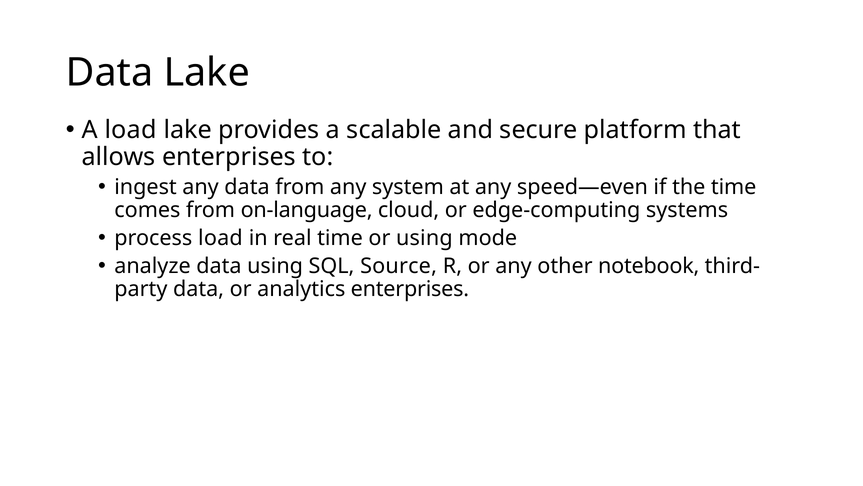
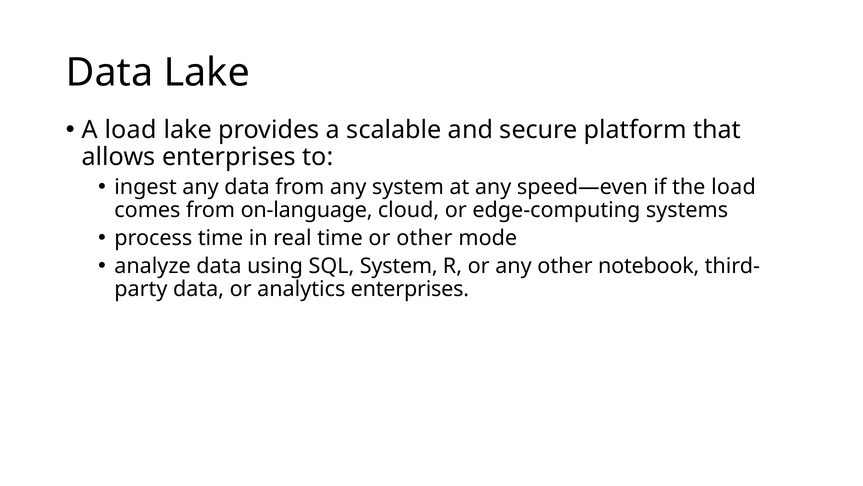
the time: time -> load (734, 187)
process load: load -> time (221, 238)
or using: using -> other (424, 238)
SQL Source: Source -> System (399, 266)
